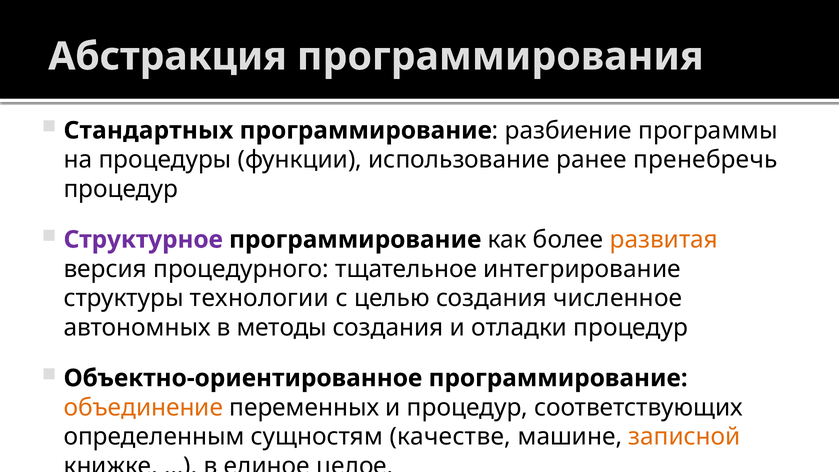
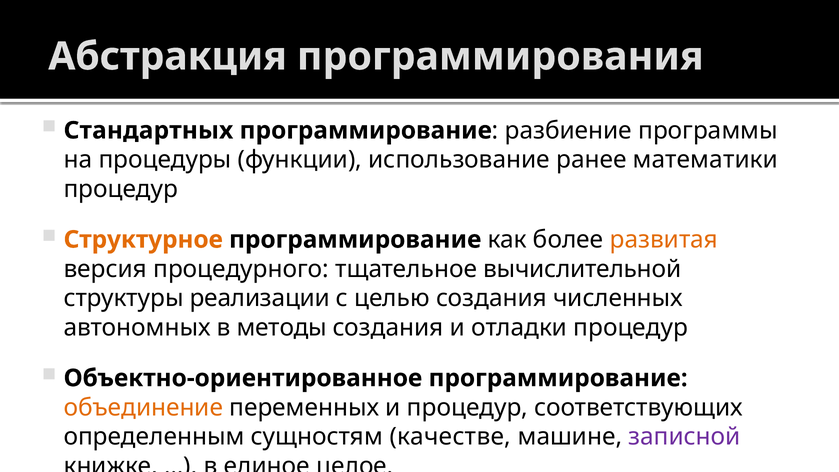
пренебречь: пренебречь -> математики (705, 160)
Структурное colour: purple -> orange (143, 240)
интегрирование: интегрирование -> вычислительной (582, 269)
технологии: технологии -> реализации (260, 298)
численное: численное -> численных (618, 298)
записной colour: orange -> purple (685, 437)
